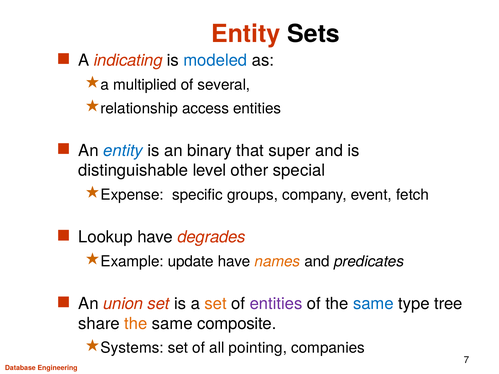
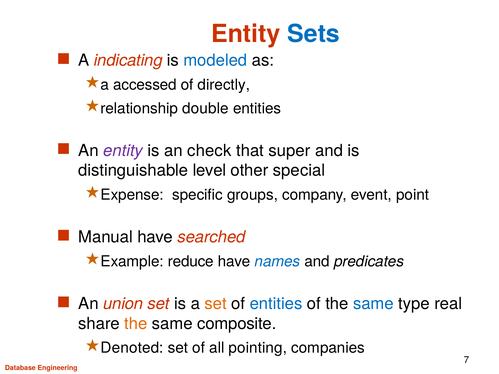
Sets colour: black -> blue (314, 34)
multiplied: multiplied -> accessed (145, 85)
several: several -> directly (224, 85)
access: access -> double (205, 108)
entity colour: blue -> purple (123, 151)
binary: binary -> check (209, 151)
fetch: fetch -> point (413, 195)
Lookup: Lookup -> Manual (106, 237)
degrades: degrades -> searched (211, 237)
update: update -> reduce (191, 262)
names colour: orange -> blue (277, 262)
entities colour: purple -> blue (276, 304)
tree: tree -> real (448, 304)
Systems: Systems -> Denoted (132, 348)
